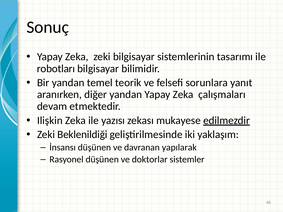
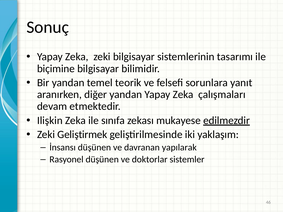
robotları: robotları -> biçimine (56, 69)
yazısı: yazısı -> sınıfa (113, 121)
Beklenildiği: Beklenildiği -> Geliştirmek (82, 135)
